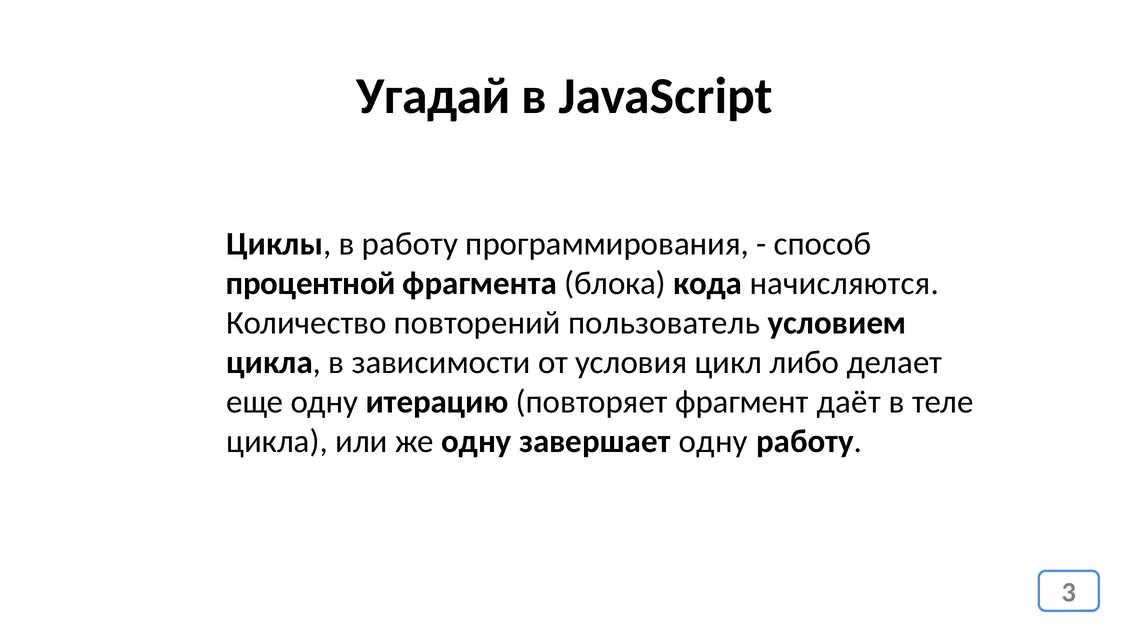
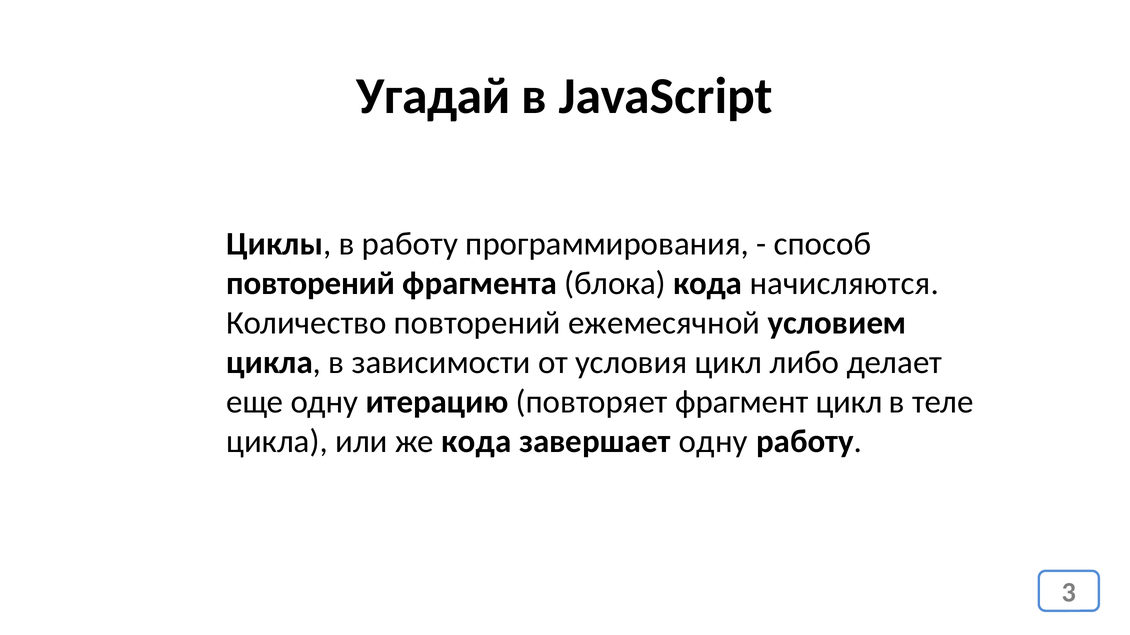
процентной: процентной -> повторений (311, 284)
пользователь: пользователь -> ежемесячной (664, 323)
фрагмент даёт: даёт -> цикл (849, 402)
же одну: одну -> кода (476, 442)
